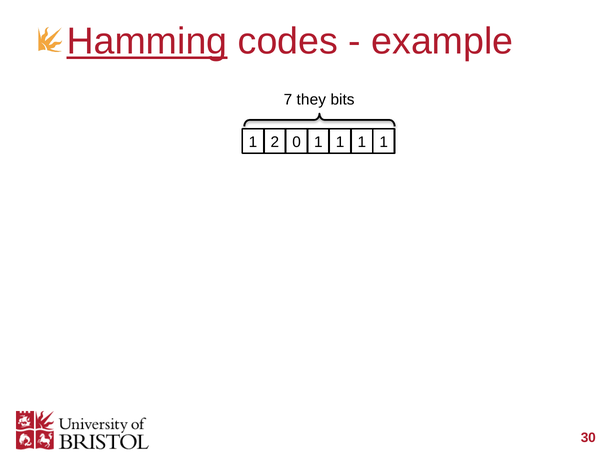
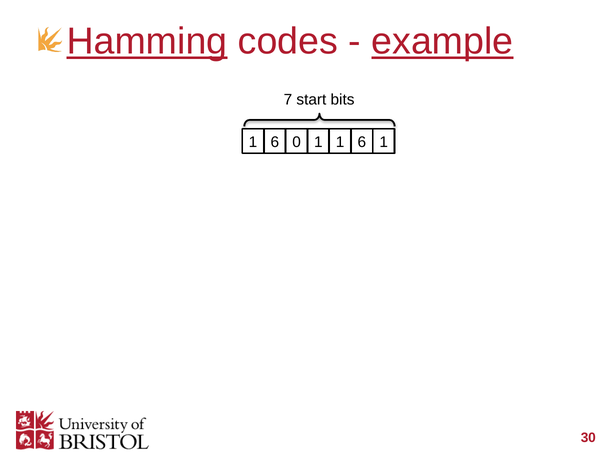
example underline: none -> present (442, 42)
they: they -> start (311, 100)
2: 2 -> 6 (275, 142)
0 1 1 1: 1 -> 6 (362, 142)
